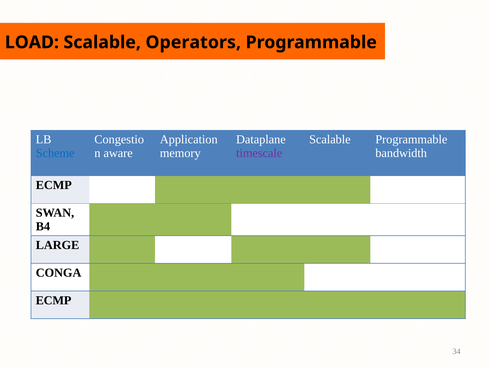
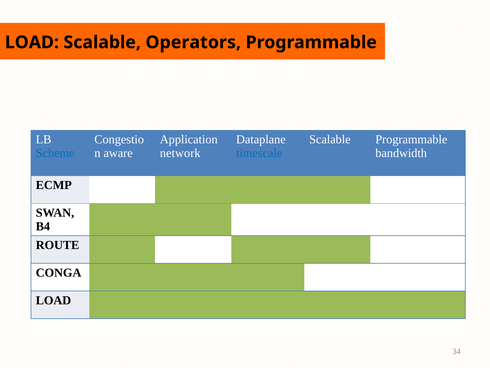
memory: memory -> network (180, 153)
timescale colour: purple -> blue (259, 153)
LARGE: LARGE -> ROUTE (58, 245)
ECMP: ECMP -> LOAD (53, 300)
